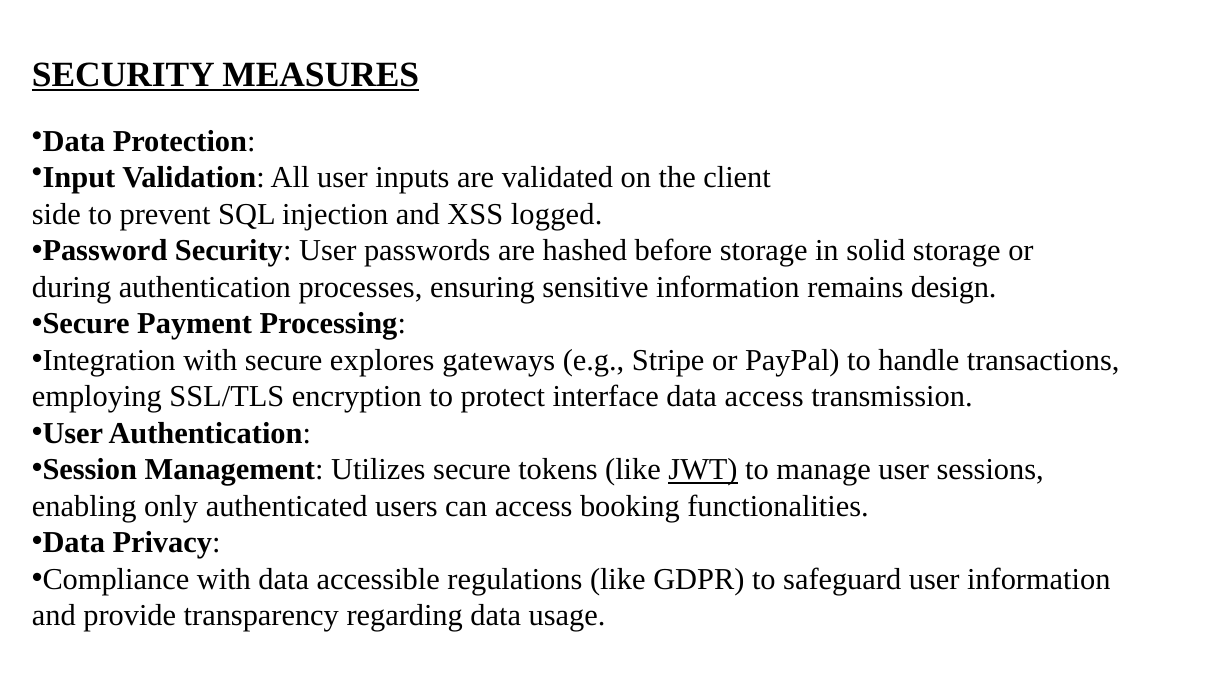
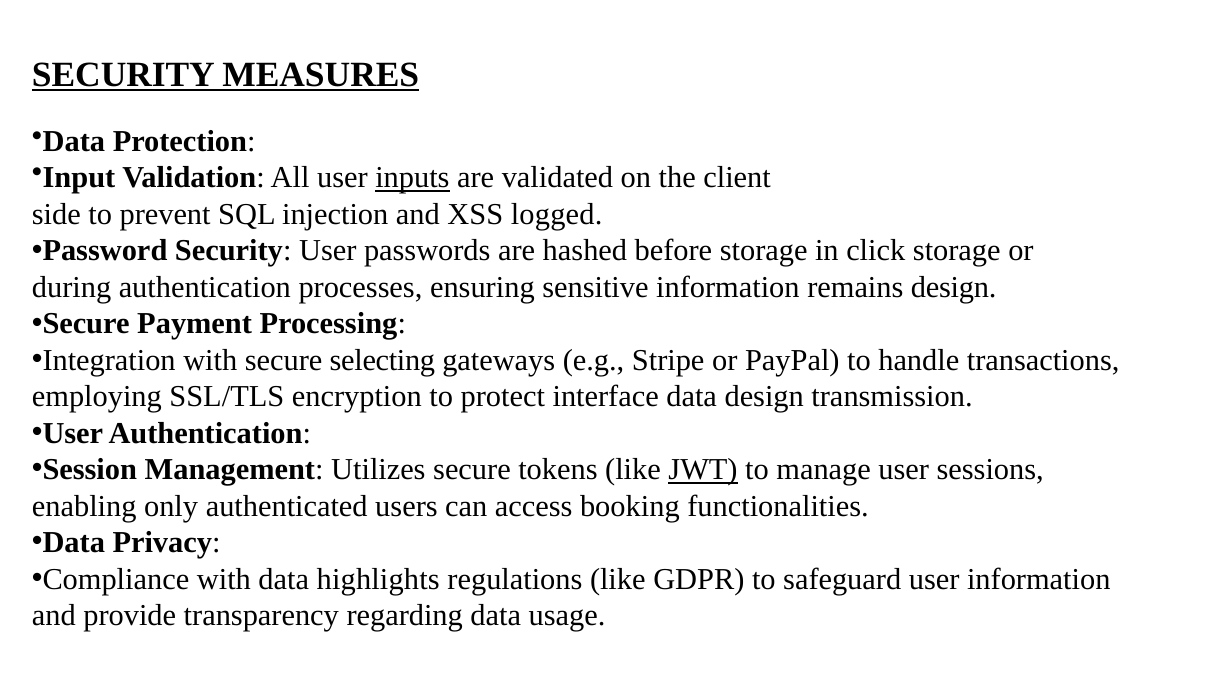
inputs underline: none -> present (412, 178)
solid: solid -> click (876, 251)
explores: explores -> selecting (382, 360)
data access: access -> design (764, 397)
accessible: accessible -> highlights (378, 579)
